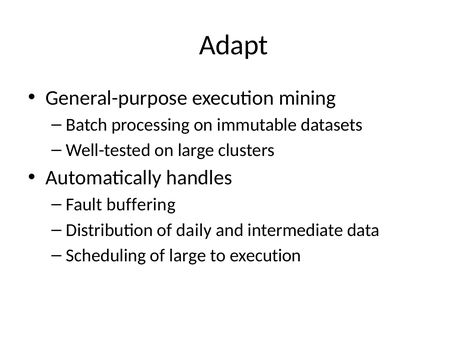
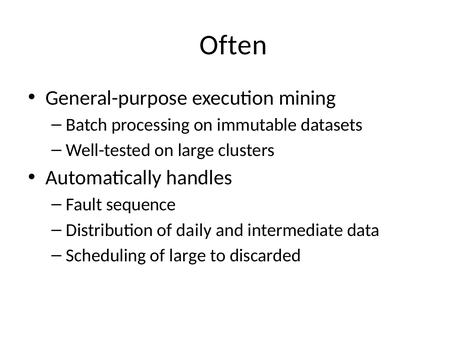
Adapt: Adapt -> Often (233, 45)
buffering: buffering -> sequence (141, 205)
to execution: execution -> discarded (265, 256)
